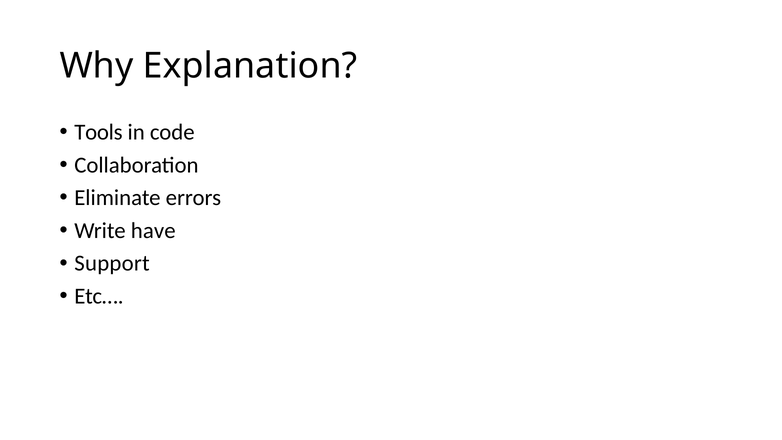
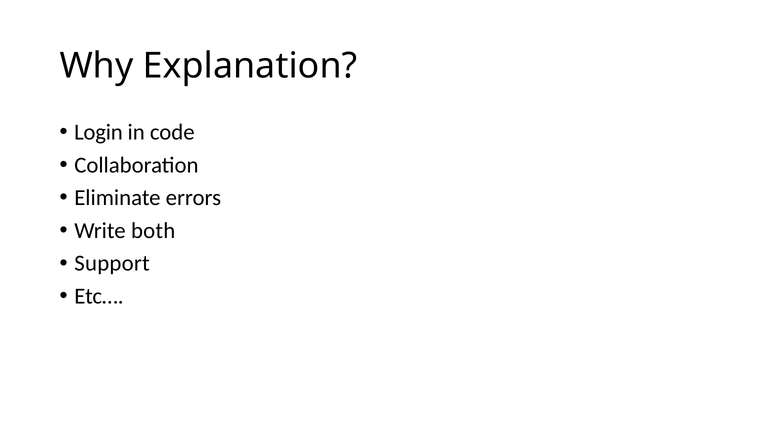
Tools: Tools -> Login (98, 132)
have: have -> both (153, 231)
